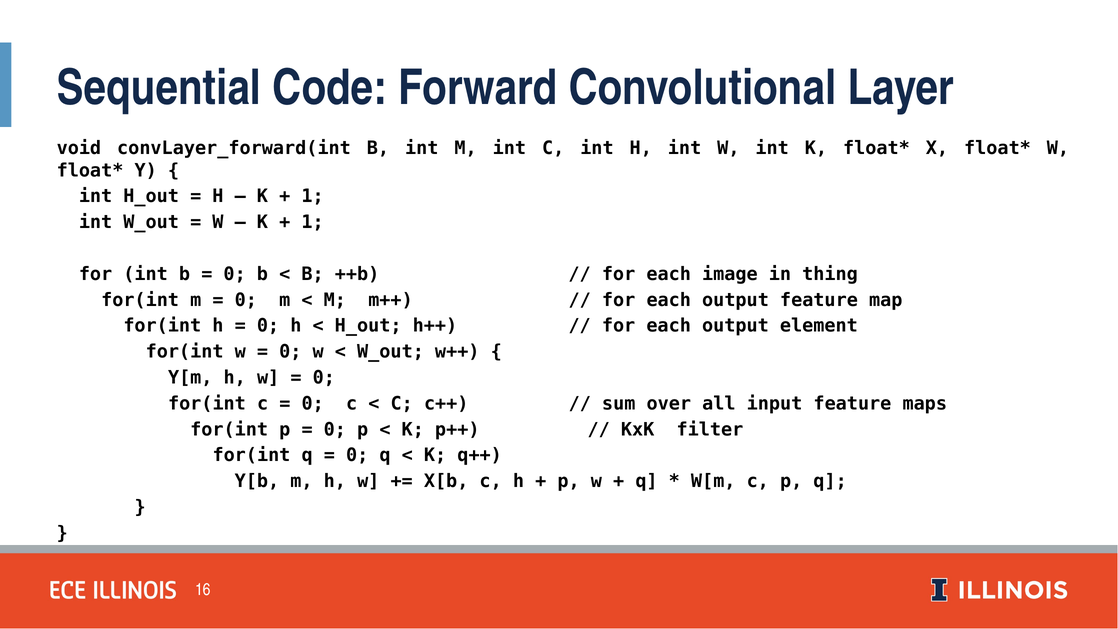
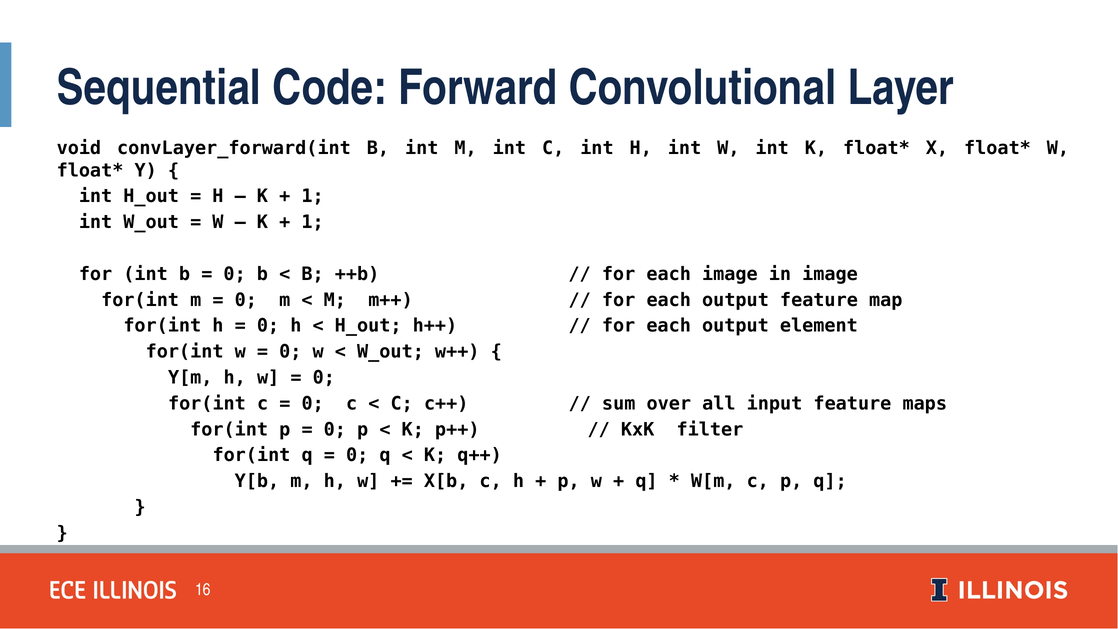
in thing: thing -> image (830, 274)
